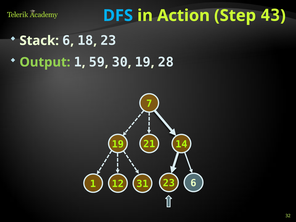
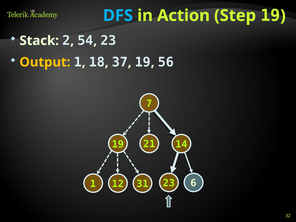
Step 43: 43 -> 19 (270, 16)
Stack 6: 6 -> 2 (66, 41)
18: 18 -> 54 (85, 41)
Output colour: light green -> yellow (45, 62)
59: 59 -> 18 (97, 62)
30: 30 -> 37 (120, 62)
28: 28 -> 56 (166, 62)
